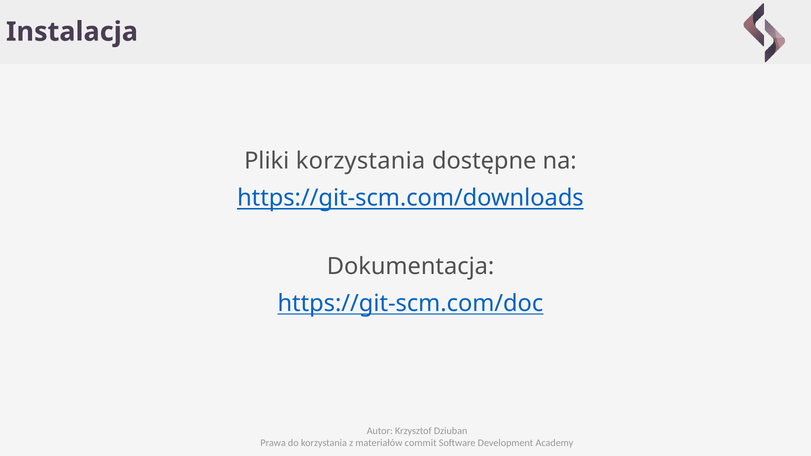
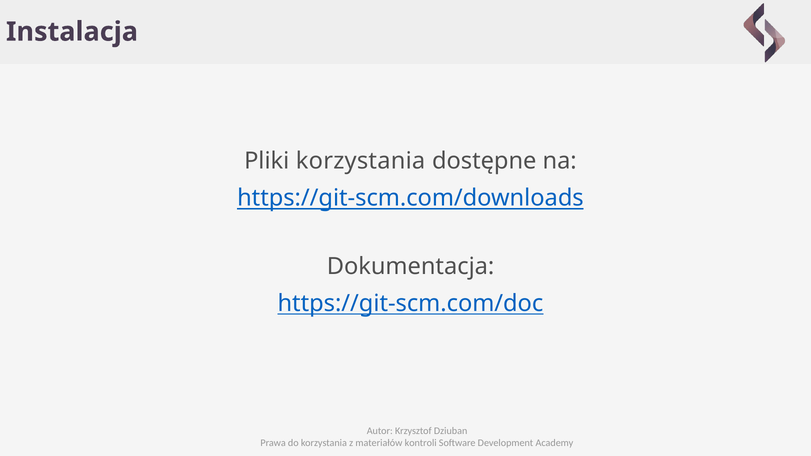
commit: commit -> kontroli (421, 443)
